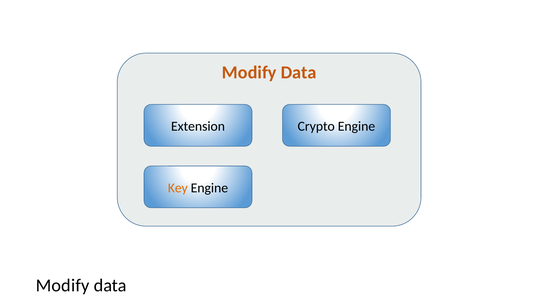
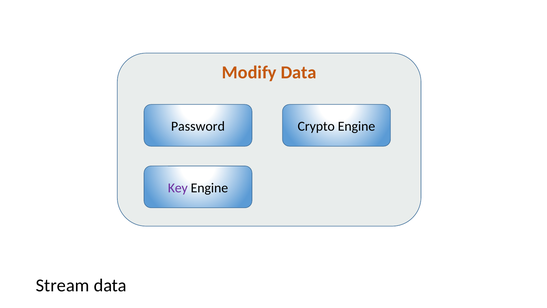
Extension: Extension -> Password (198, 126)
Key colour: orange -> purple (178, 188)
Modify: Modify -> Stream (63, 285)
